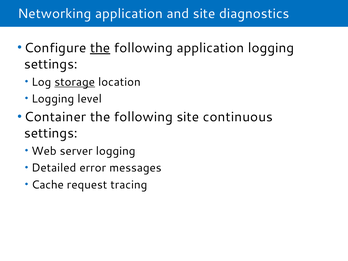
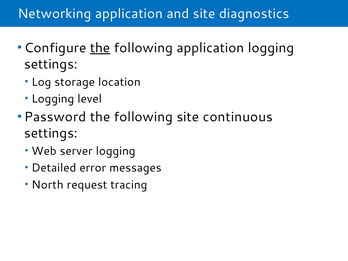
storage underline: present -> none (75, 82)
Container: Container -> Password (55, 117)
Cache: Cache -> North (47, 185)
